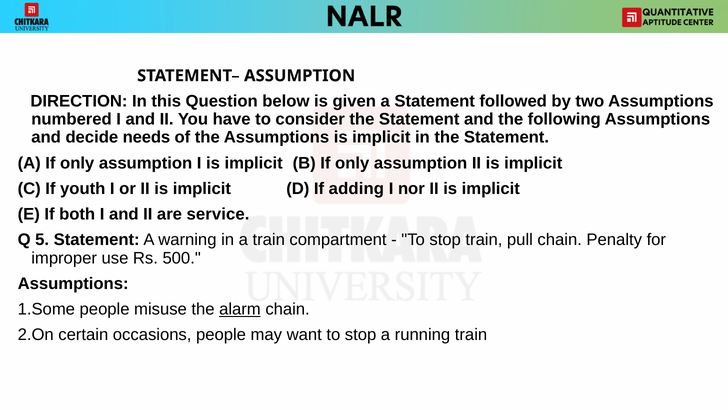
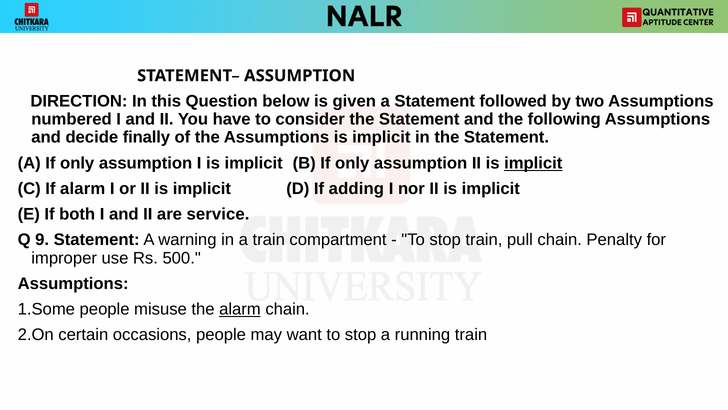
needs: needs -> finally (146, 137)
implicit underline: none -> present (533, 163)
If youth: youth -> alarm (83, 188)
5: 5 -> 9 (42, 240)
